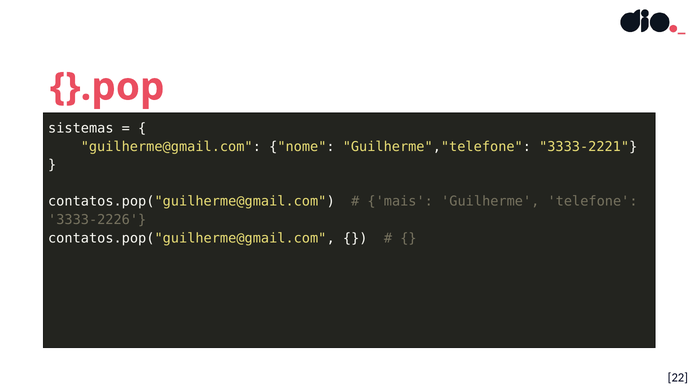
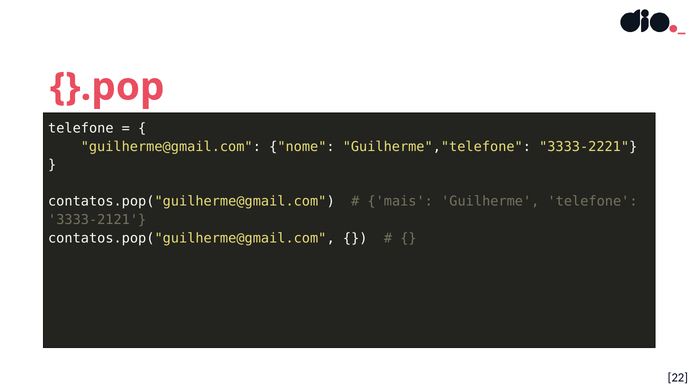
sistemas: sistemas -> telefone (81, 128)
3333-2226: 3333-2226 -> 3333-2121 (97, 220)
